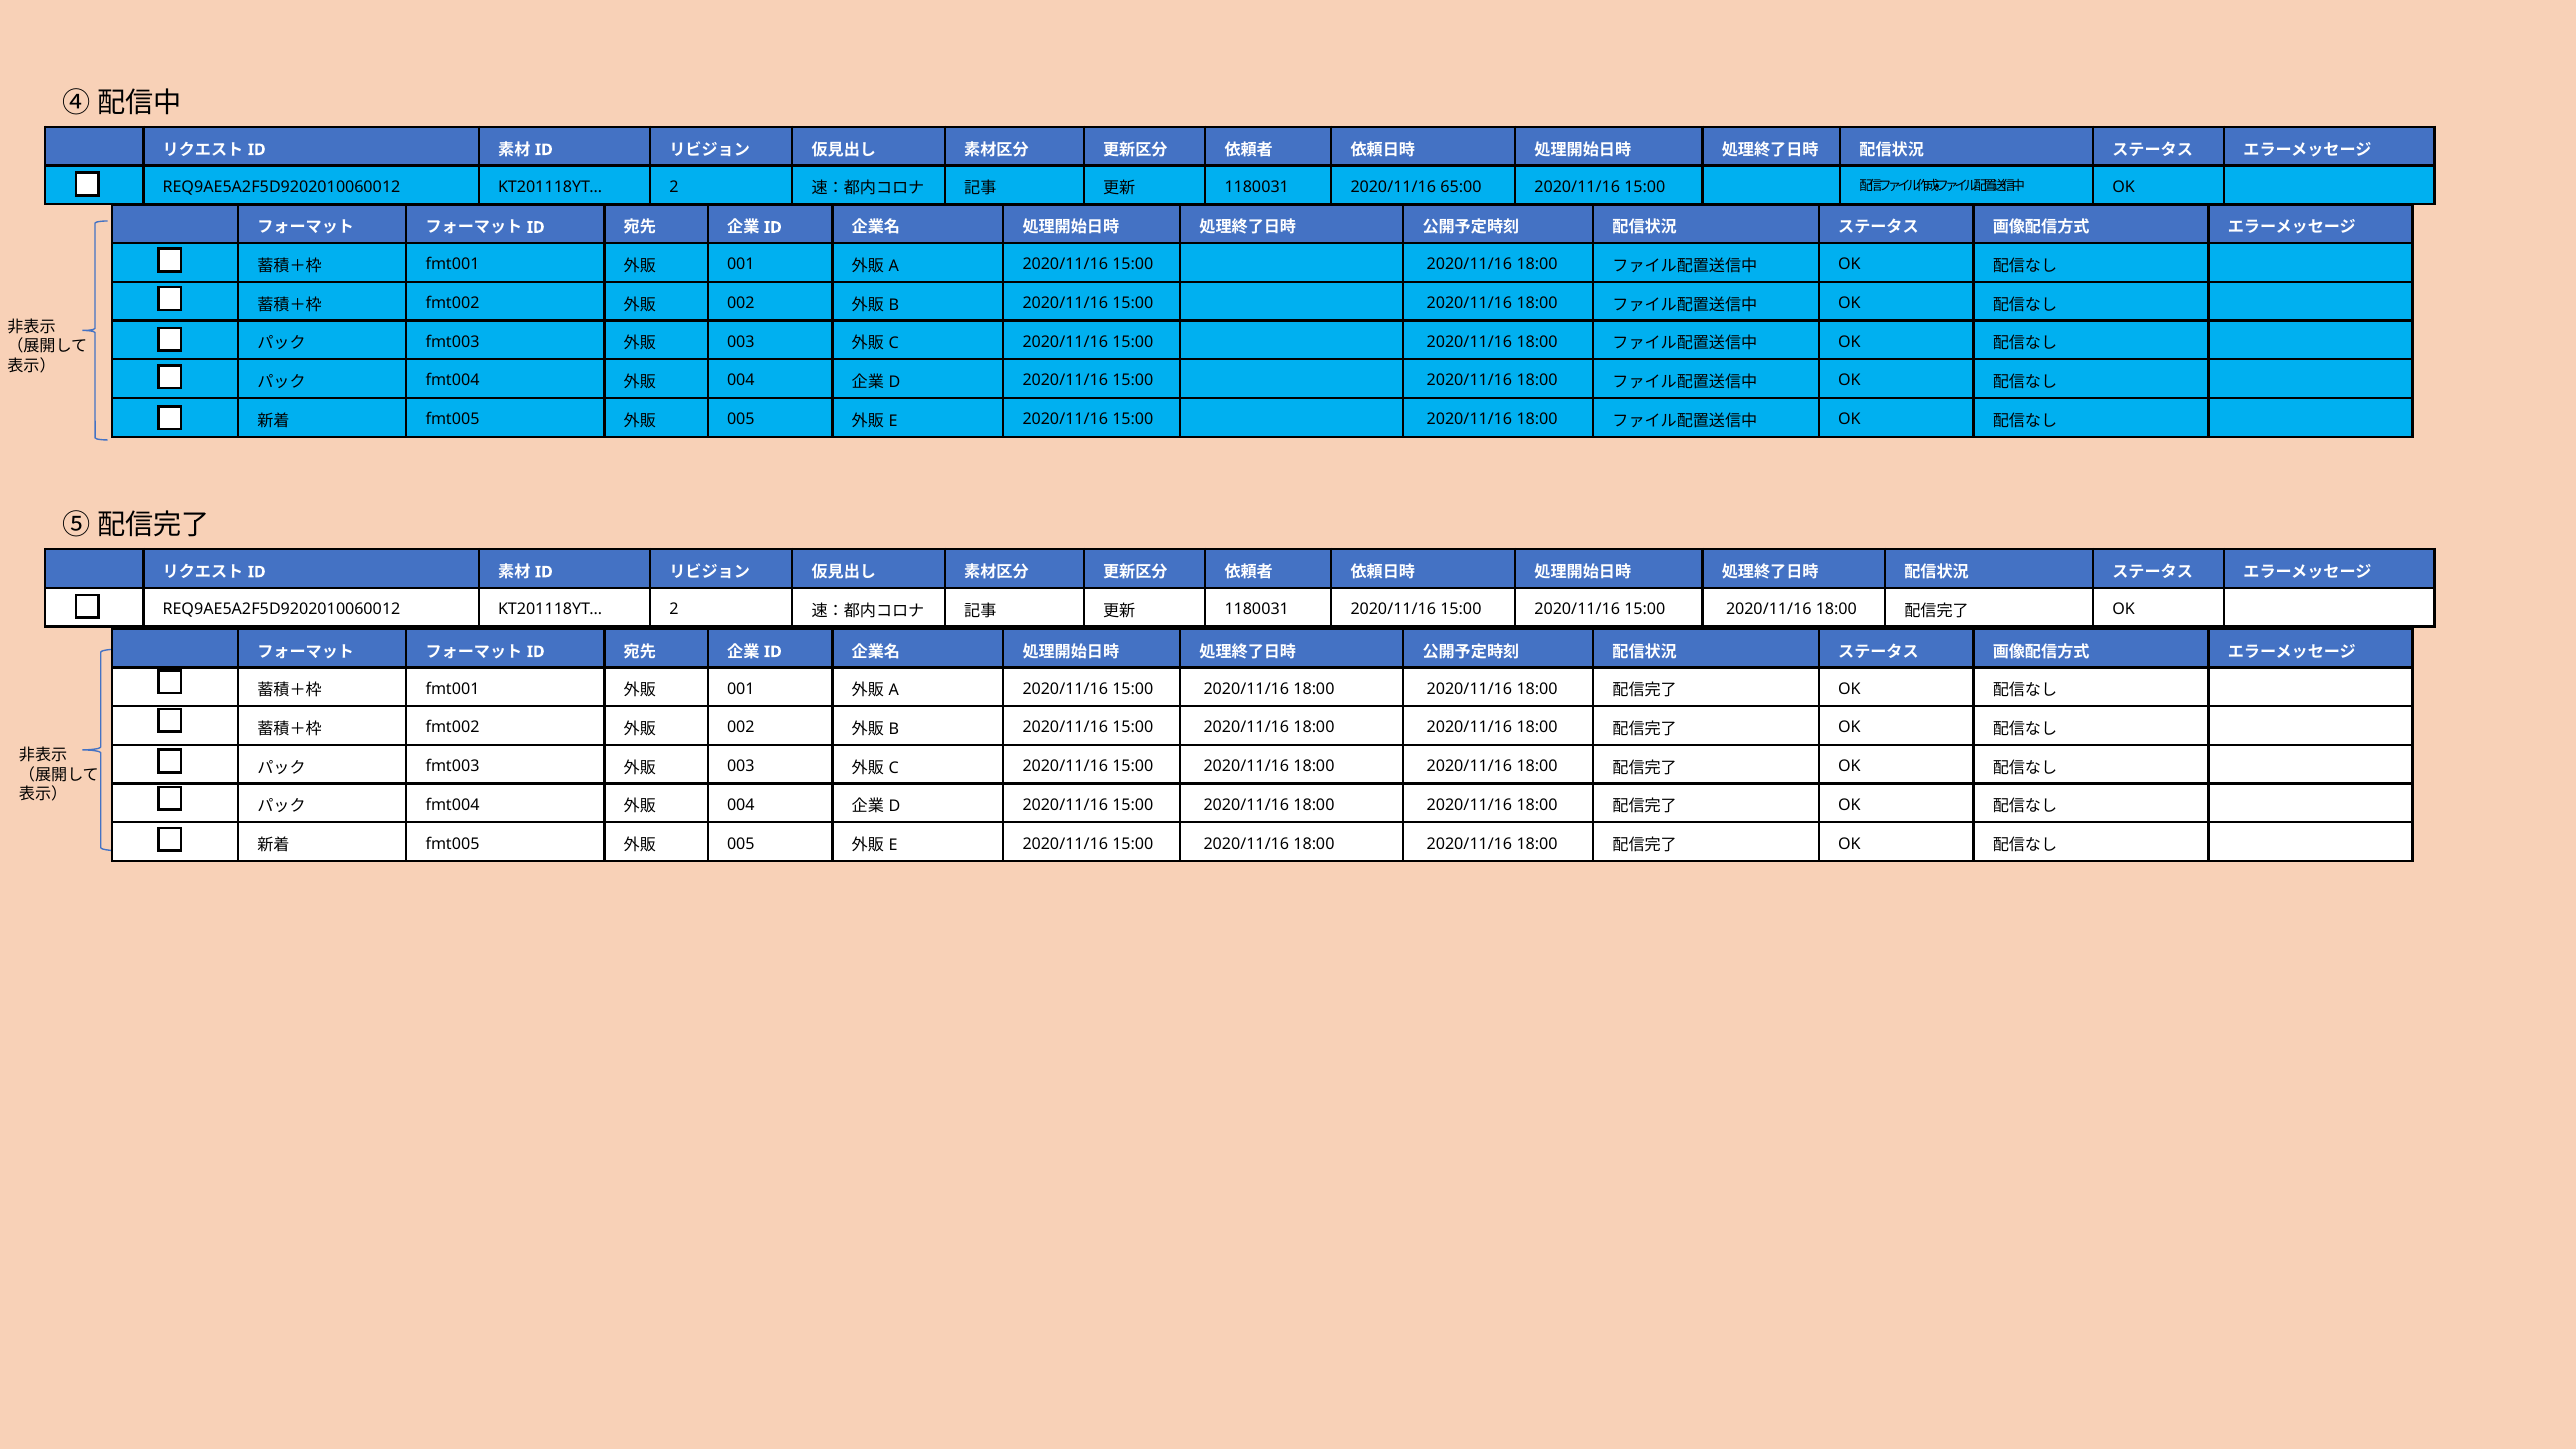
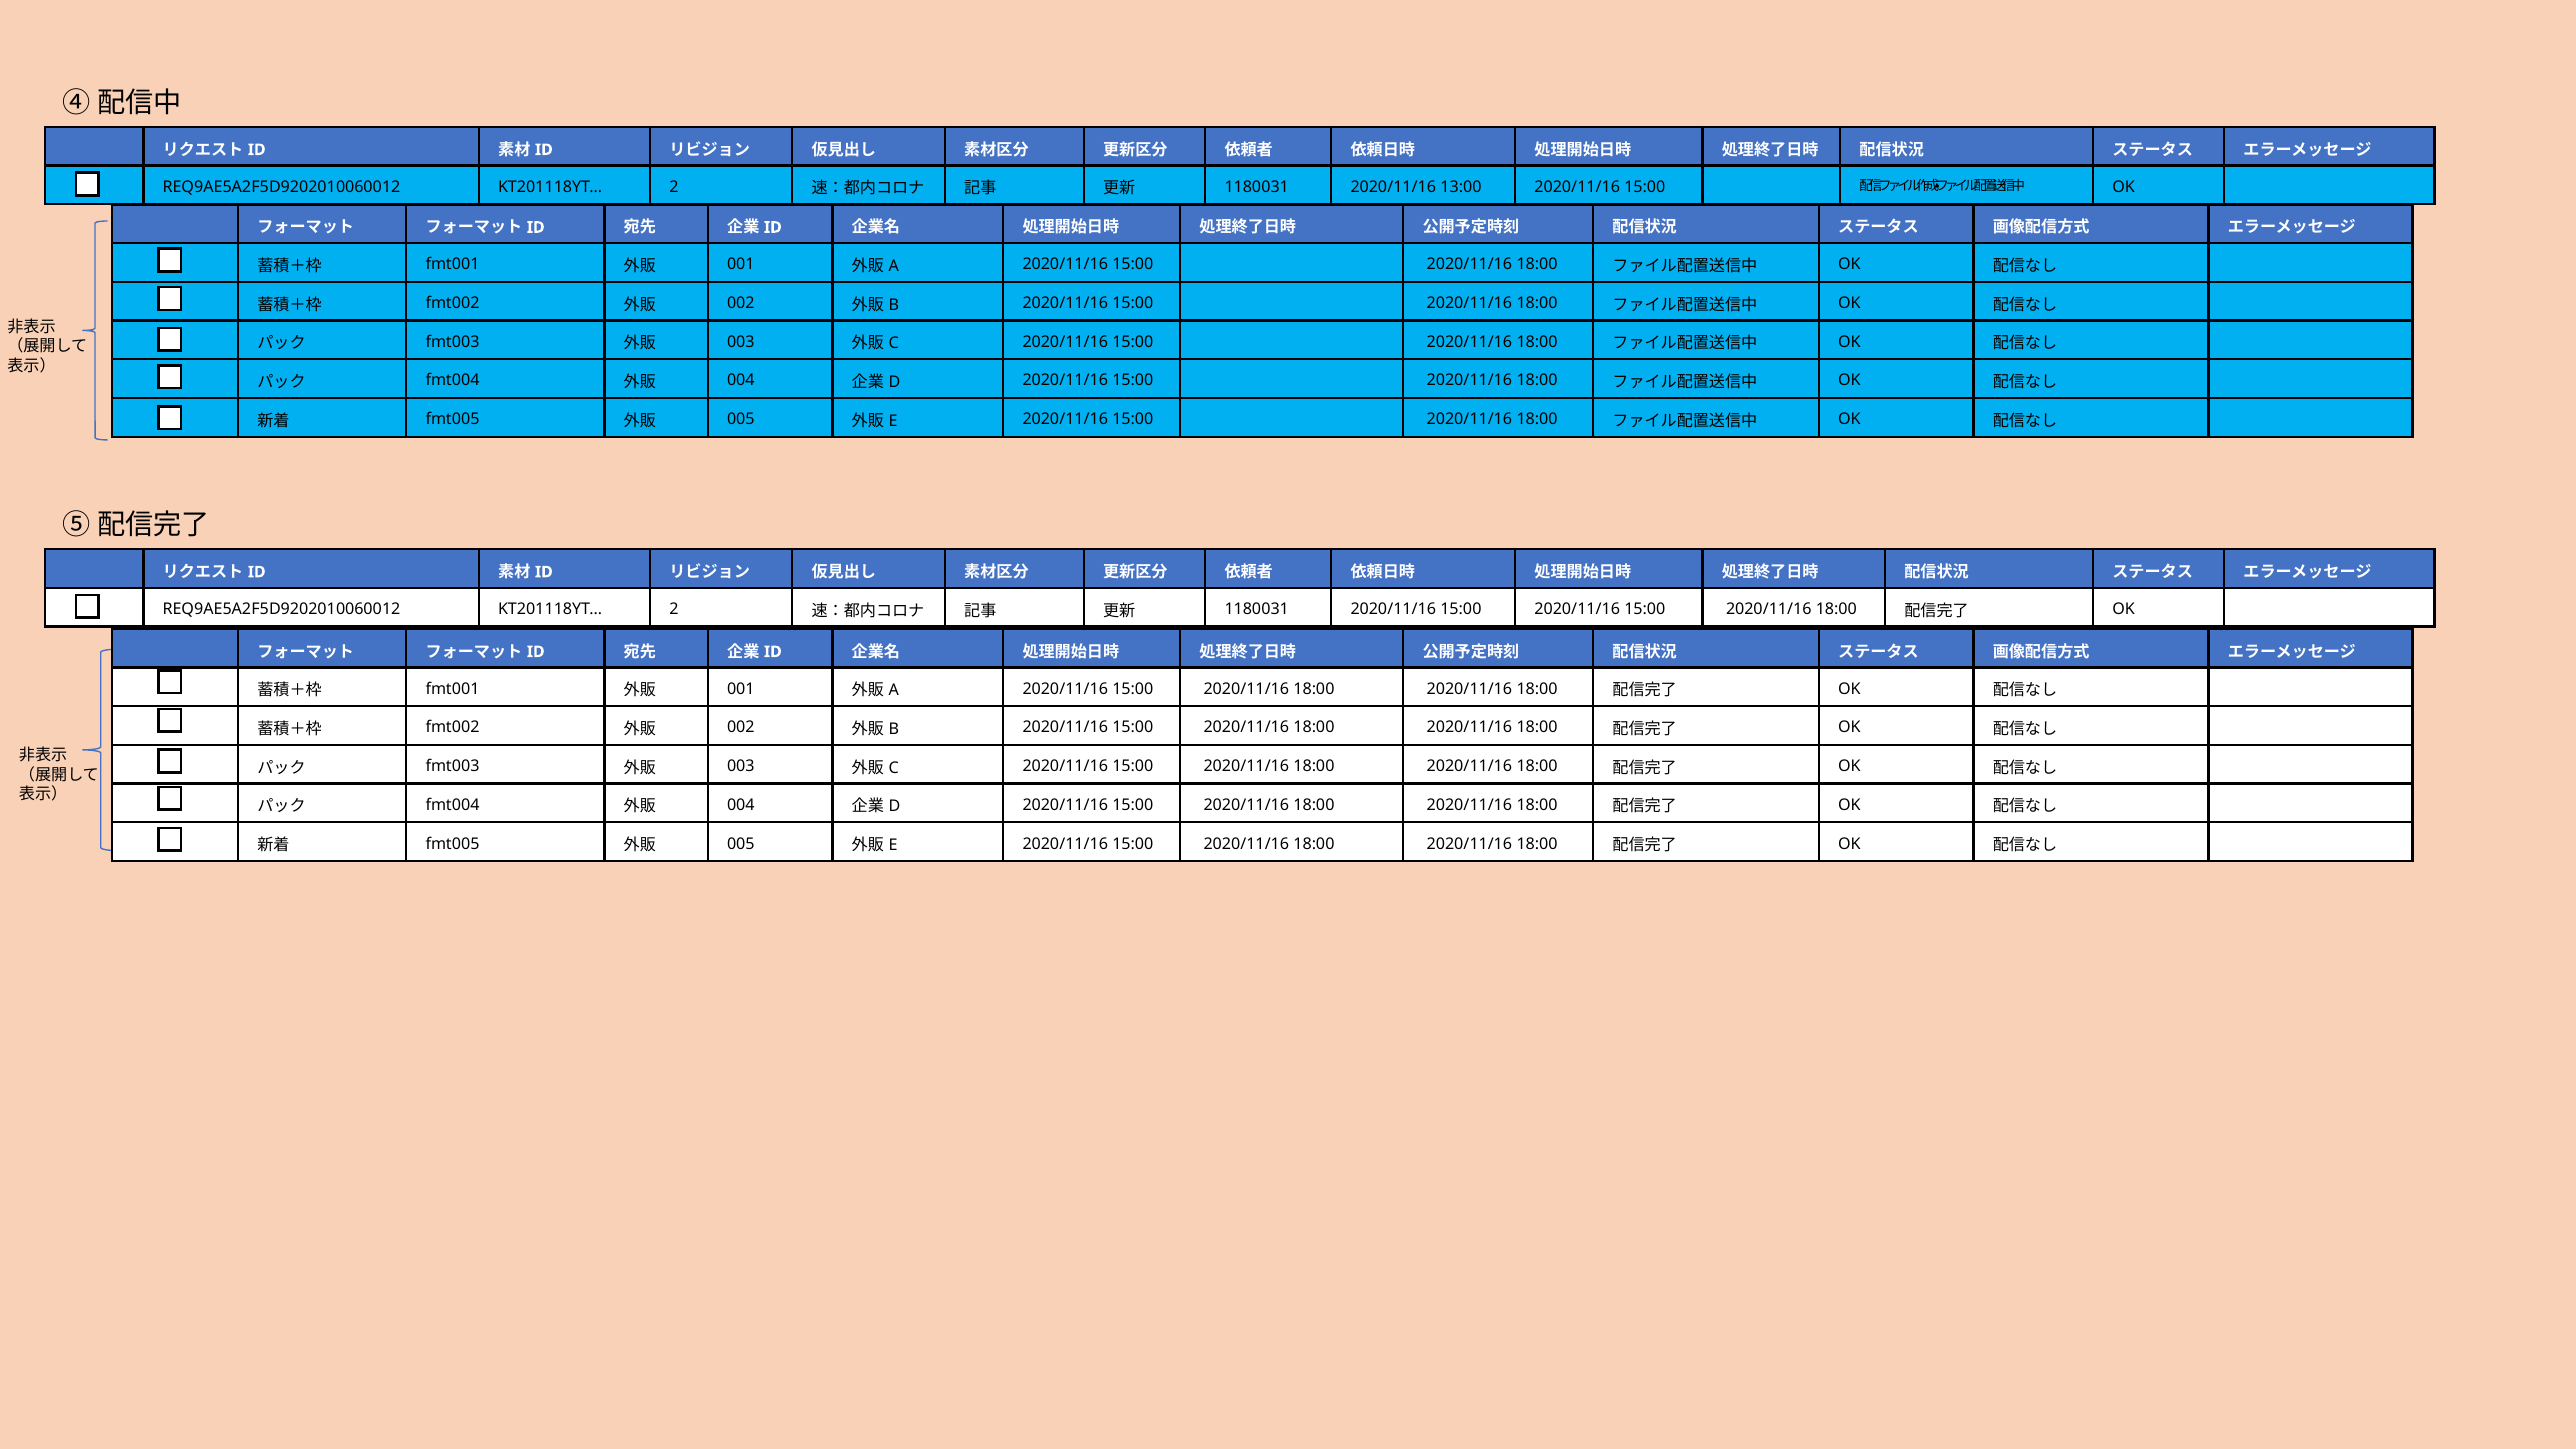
65:00: 65:00 -> 13:00 (1461, 187)
